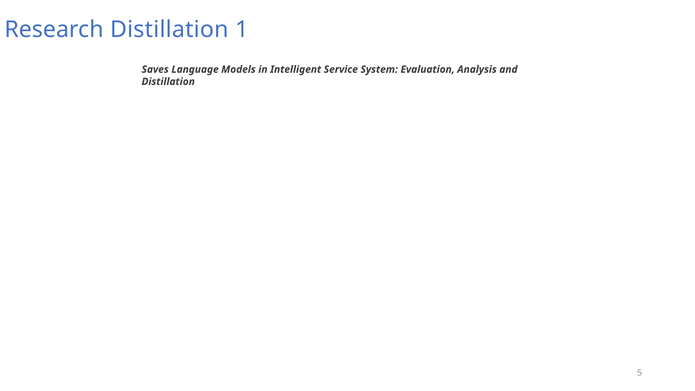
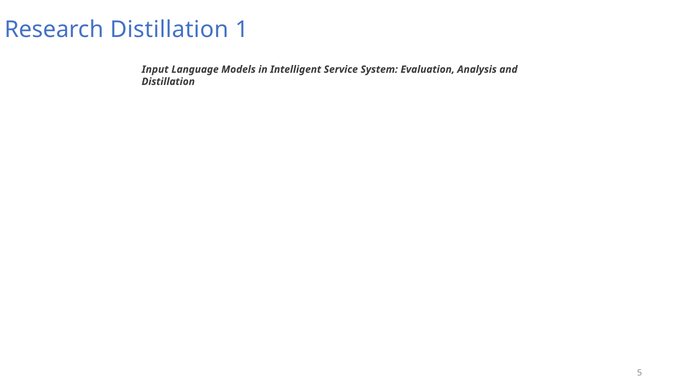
Saves: Saves -> Input (155, 69)
